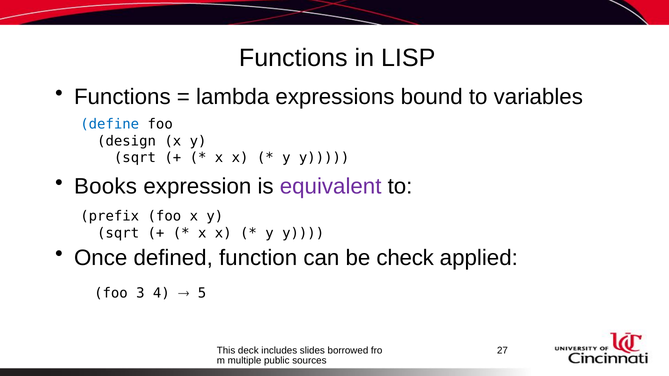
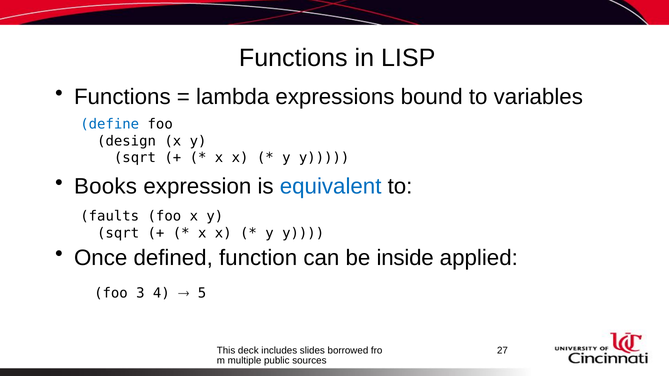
equivalent colour: purple -> blue (331, 187)
prefix: prefix -> faults (110, 216)
check: check -> inside (405, 258)
